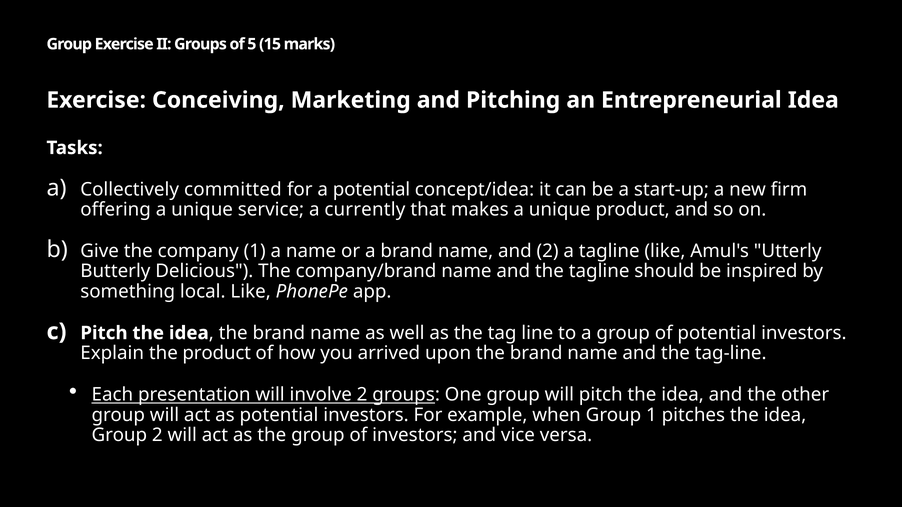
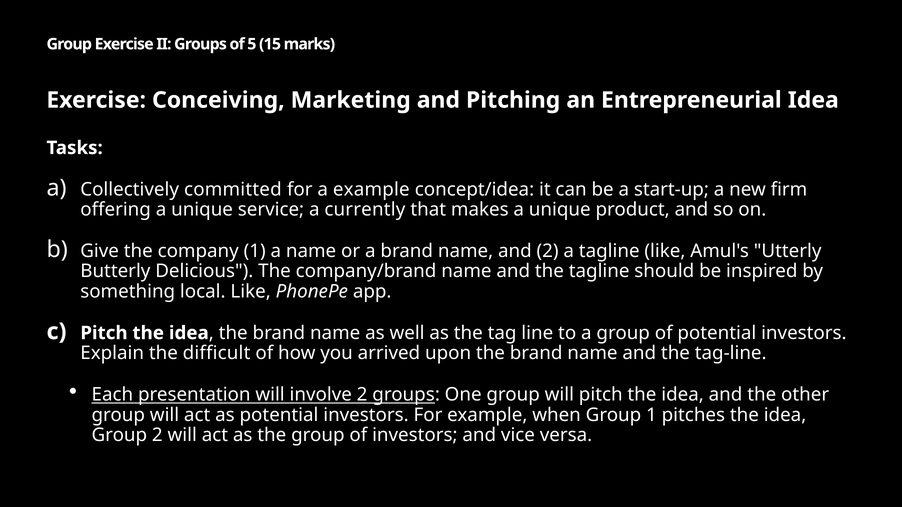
a potential: potential -> example (371, 189)
the product: product -> difficult (217, 354)
